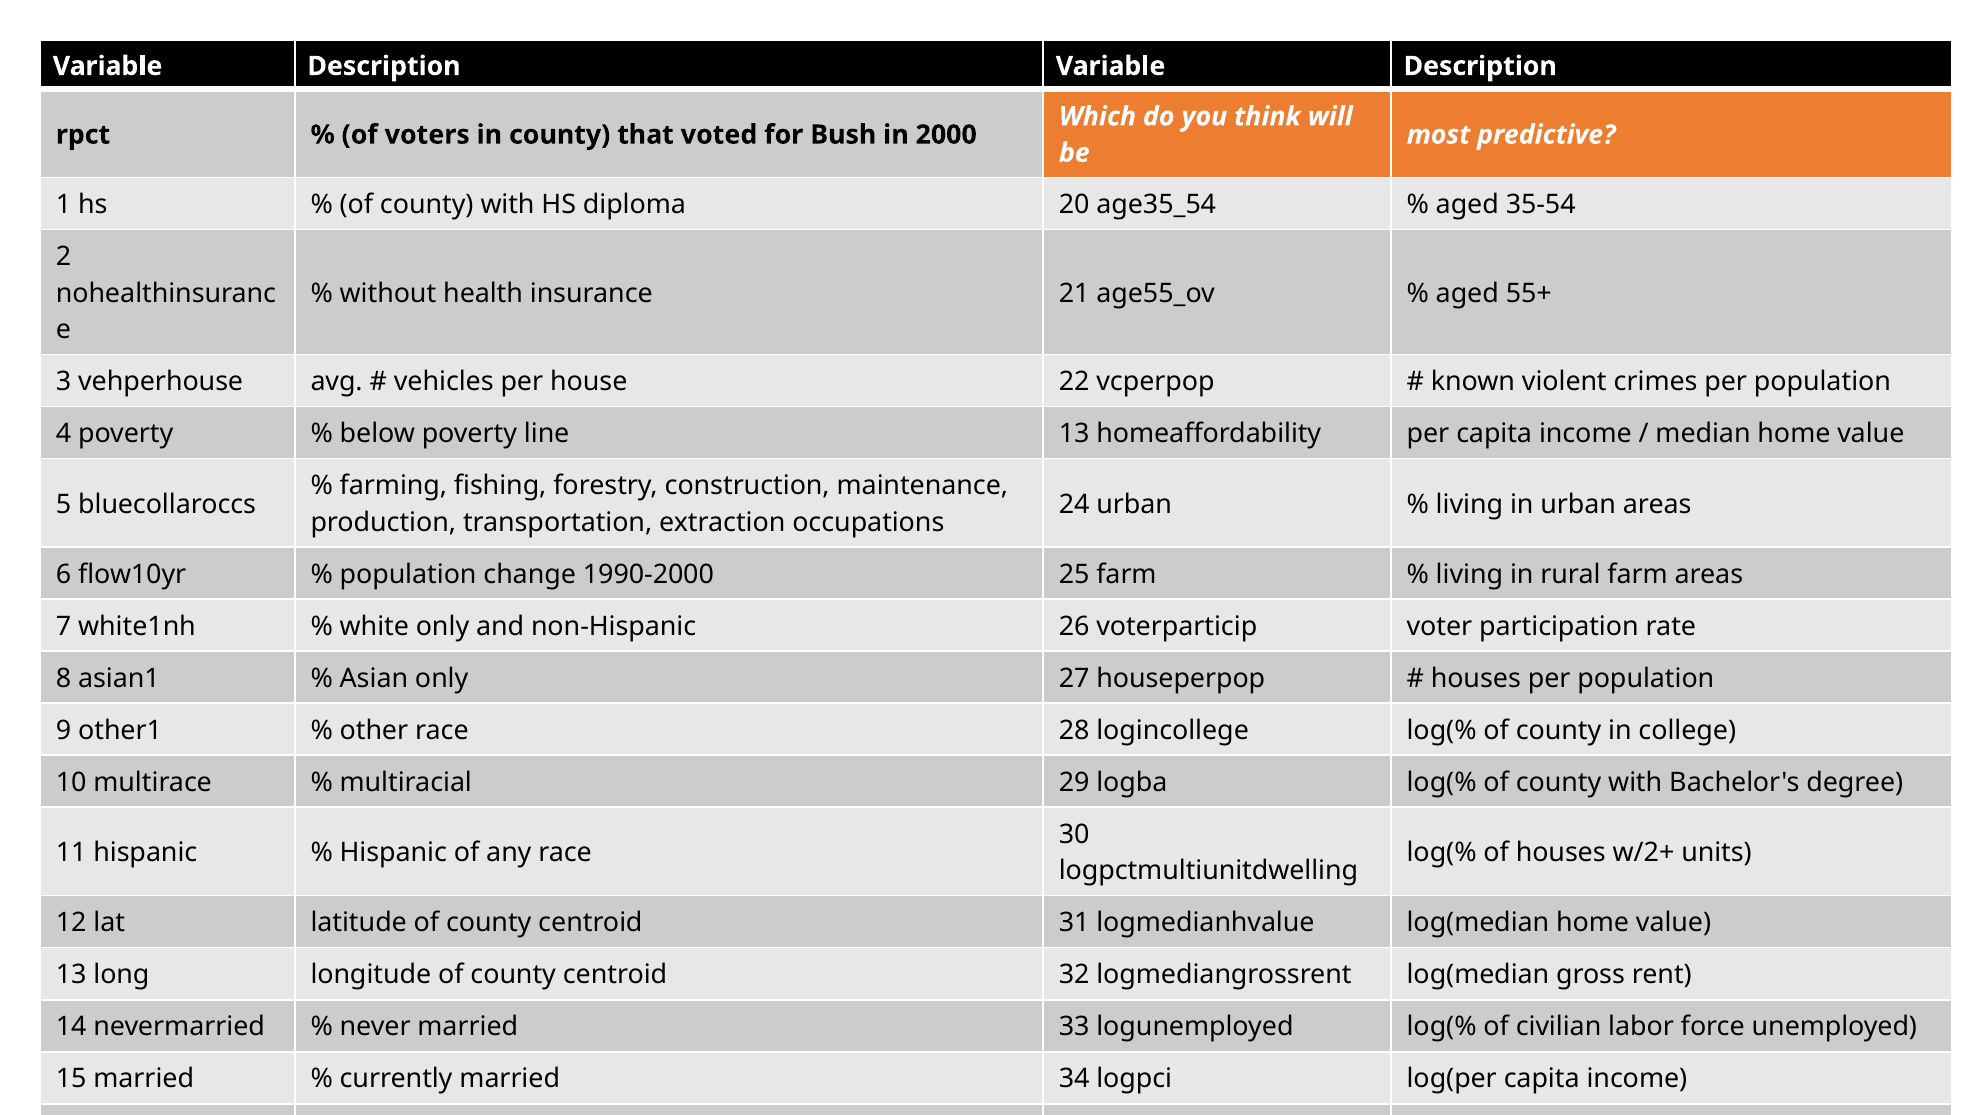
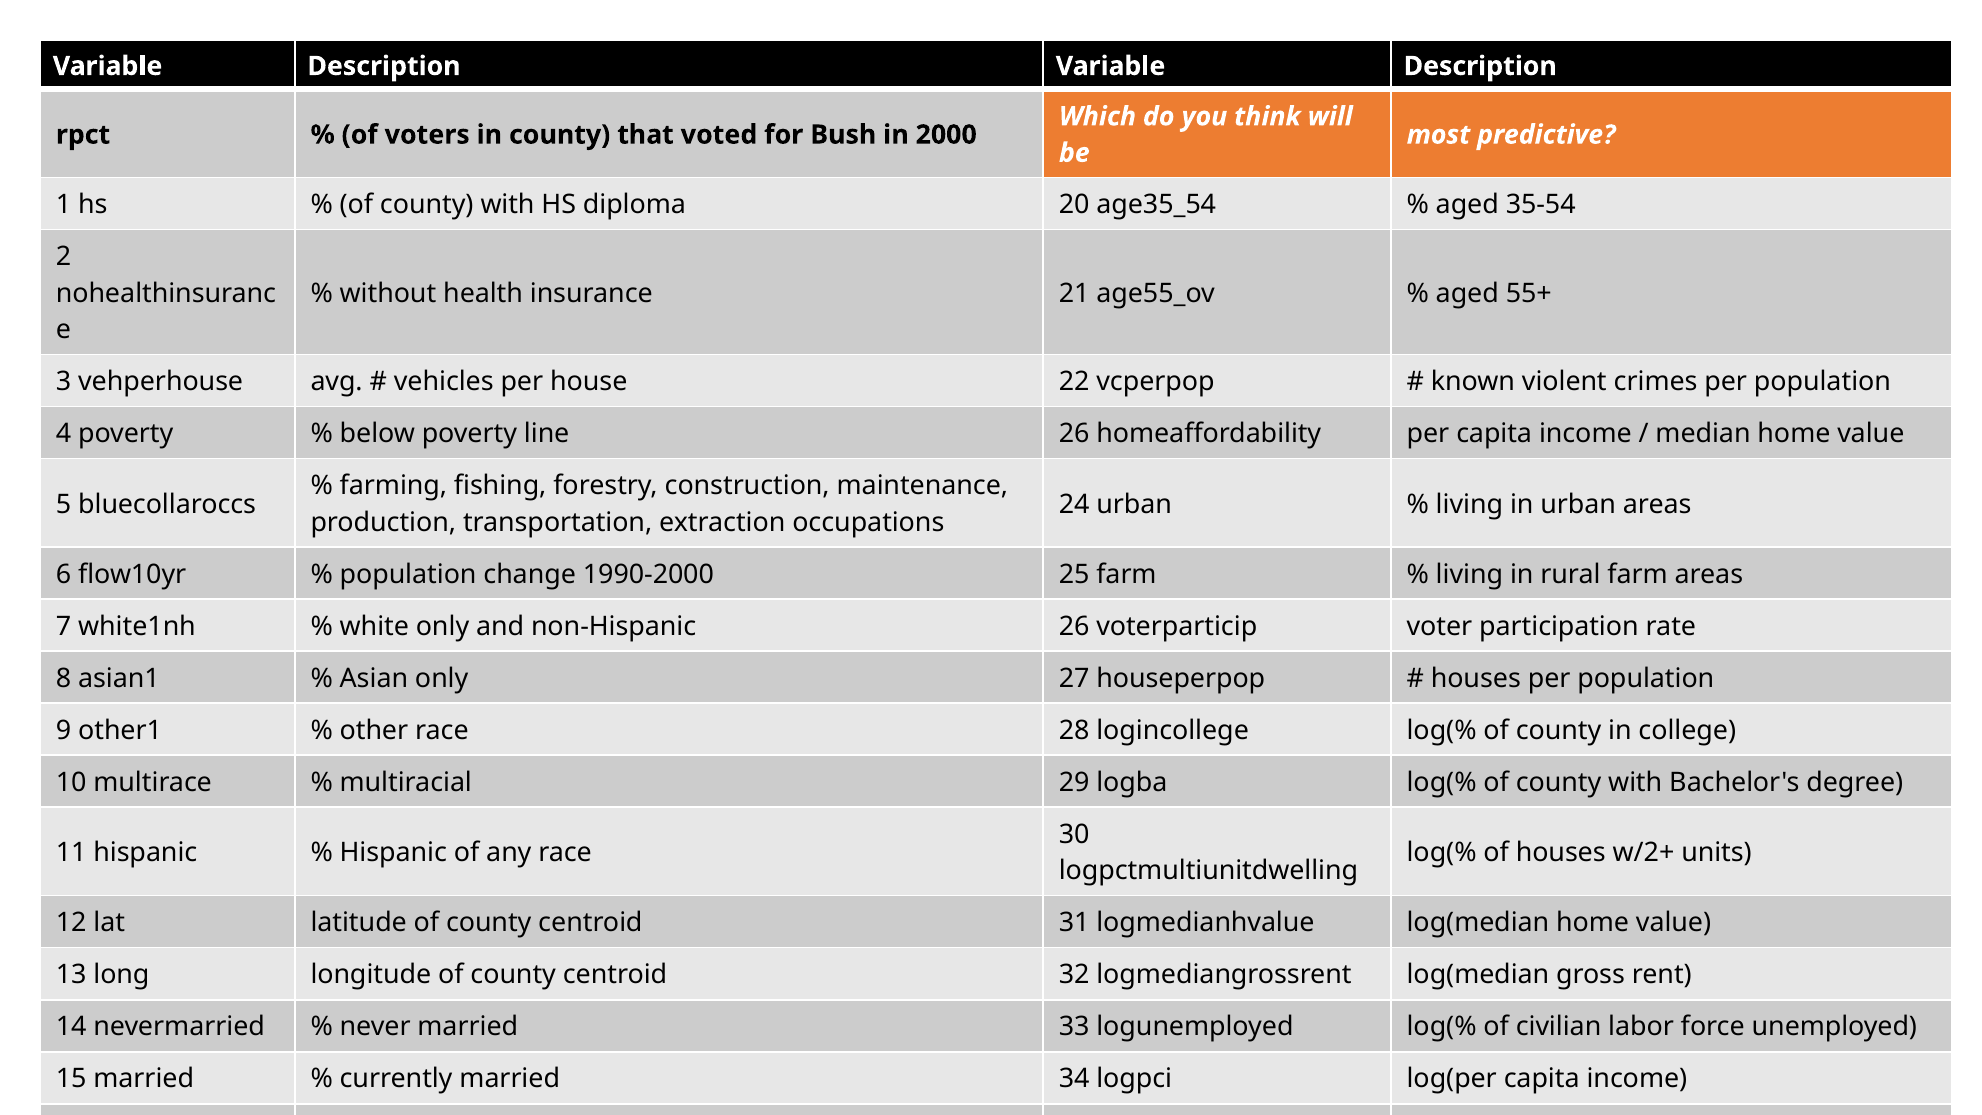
line 13: 13 -> 26 (1074, 434)
